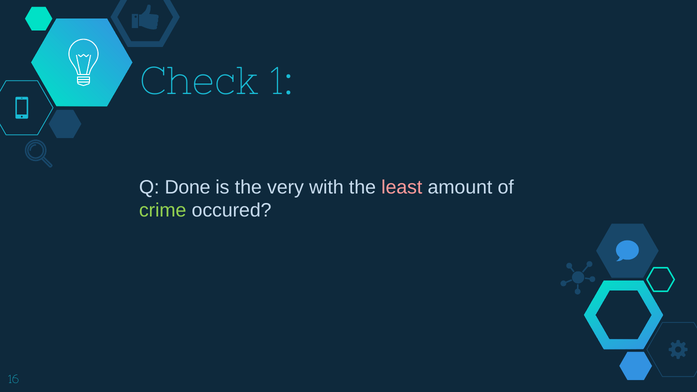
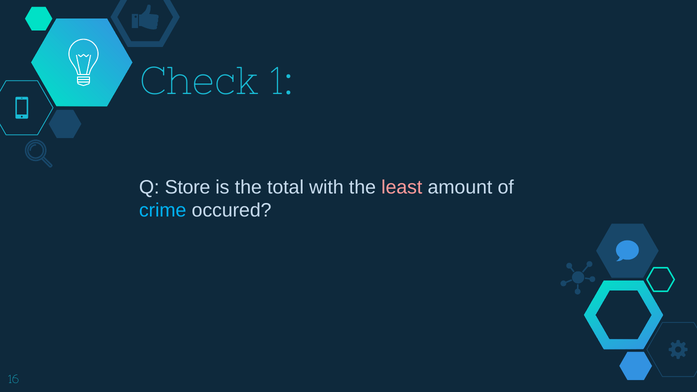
Done: Done -> Store (188, 187)
very: very -> total (286, 187)
crime colour: light green -> light blue (163, 210)
